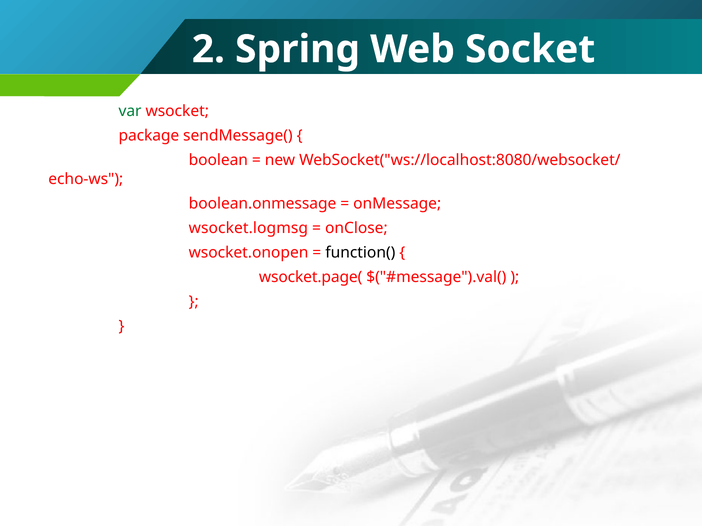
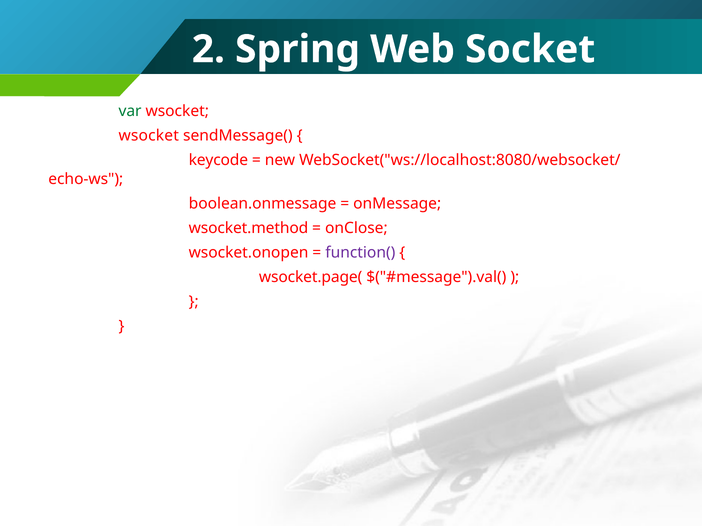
package: package -> wsocket (149, 136)
boolean: boolean -> keycode (218, 160)
wsocket.logmsg: wsocket.logmsg -> wsocket.method (248, 228)
function( colour: black -> purple (360, 253)
